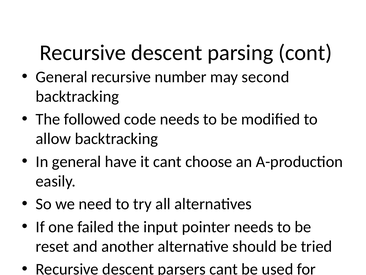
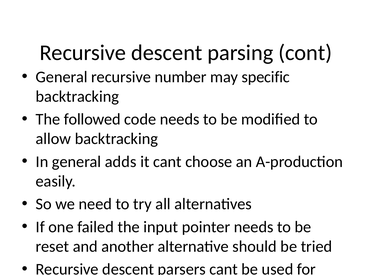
second: second -> specific (266, 77)
have: have -> adds (121, 161)
